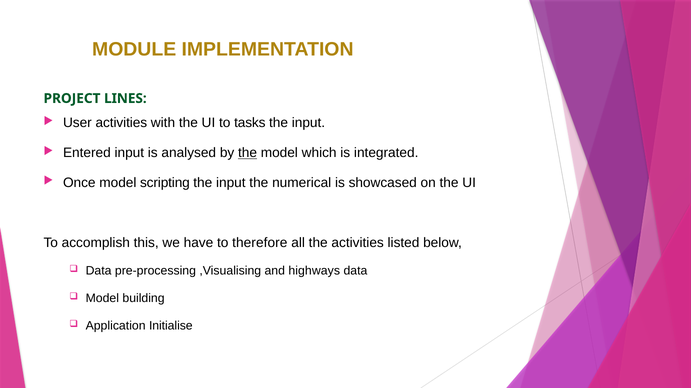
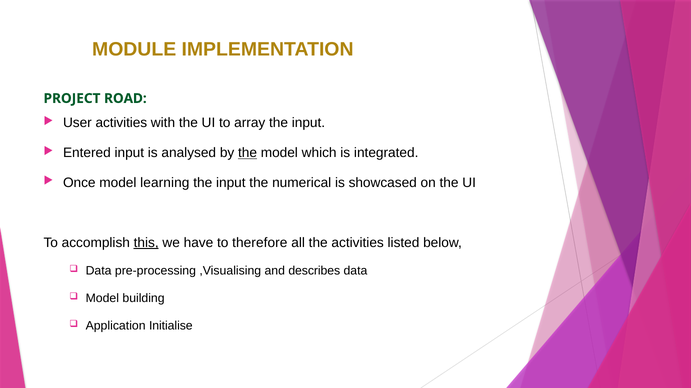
LINES: LINES -> ROAD (125, 99)
tasks: tasks -> array (250, 123)
scripting: scripting -> learning (165, 183)
this underline: none -> present (146, 243)
highways: highways -> describes (314, 271)
